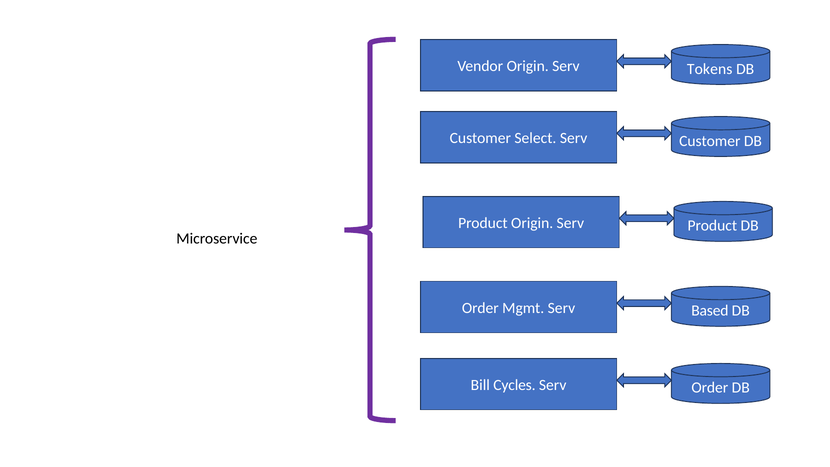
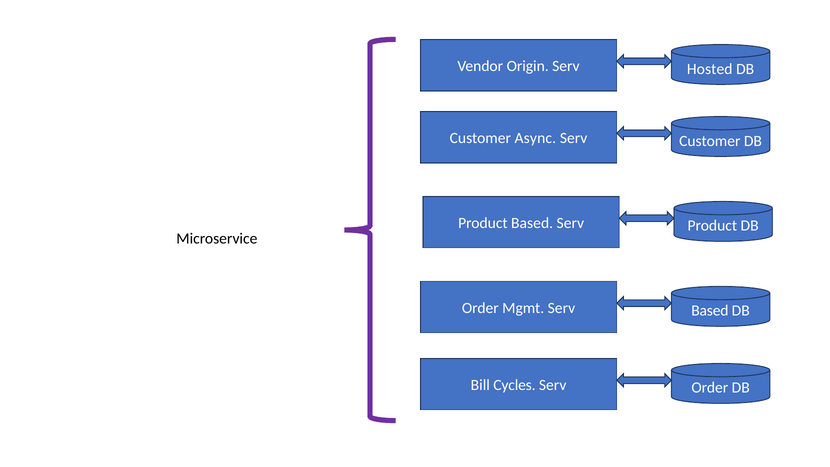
Tokens: Tokens -> Hosted (710, 69)
Select: Select -> Async (535, 138)
Product Origin: Origin -> Based (532, 223)
